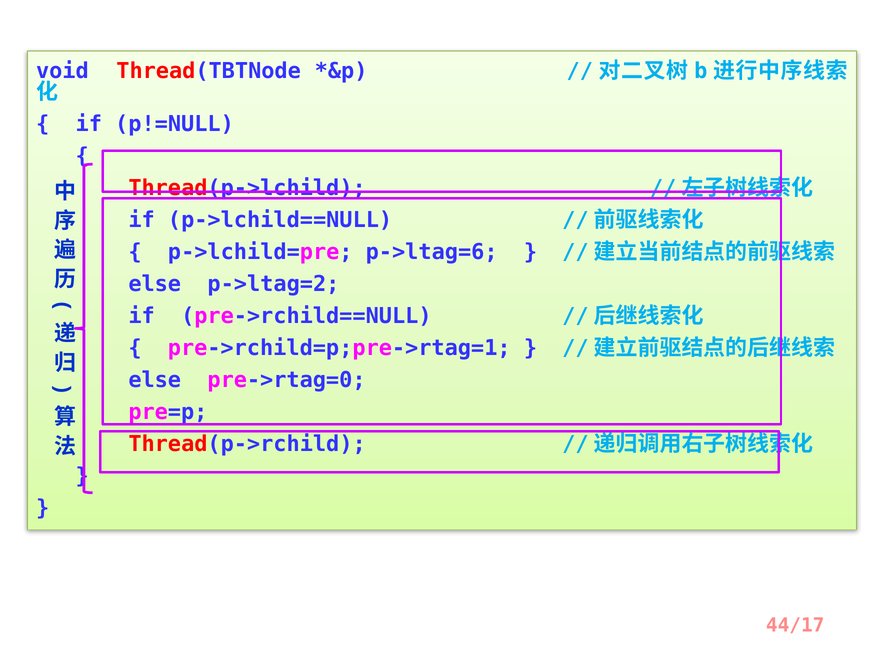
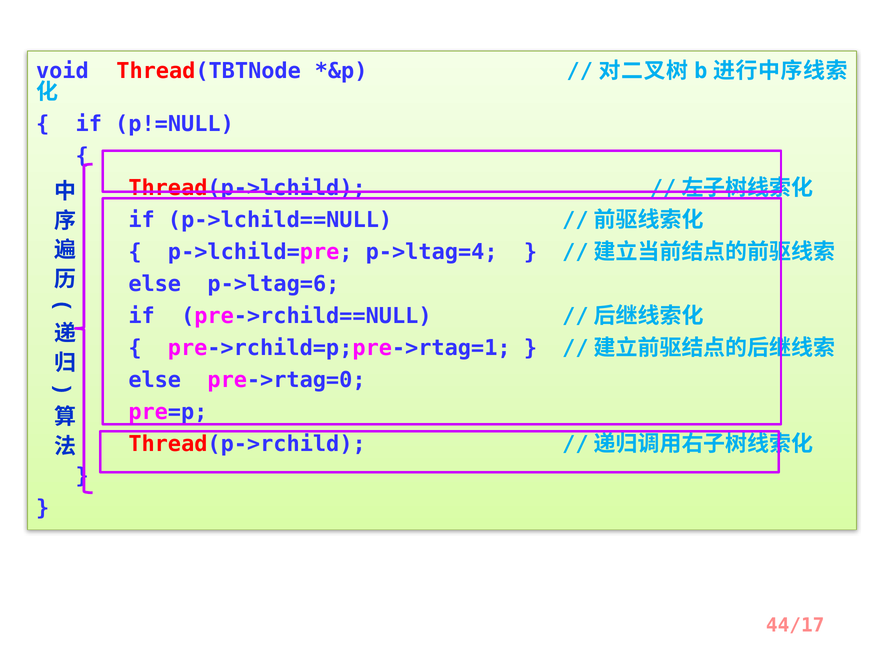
p->ltag=6: p->ltag=6 -> p->ltag=4 (432, 252)
p->ltag=2: p->ltag=2 -> p->ltag=6 (273, 284)
